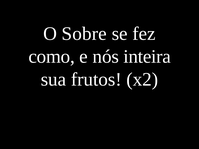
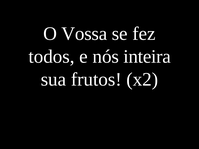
Sobre: Sobre -> Vossa (84, 34)
como: como -> todos (52, 57)
